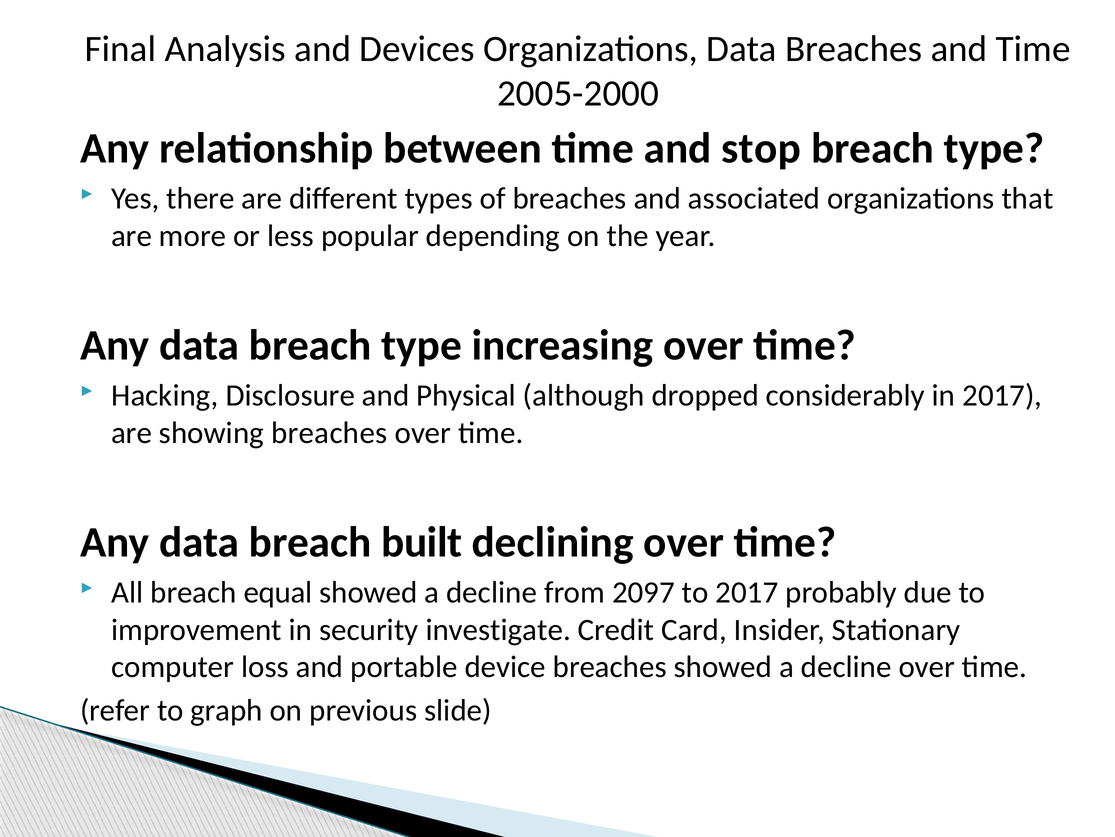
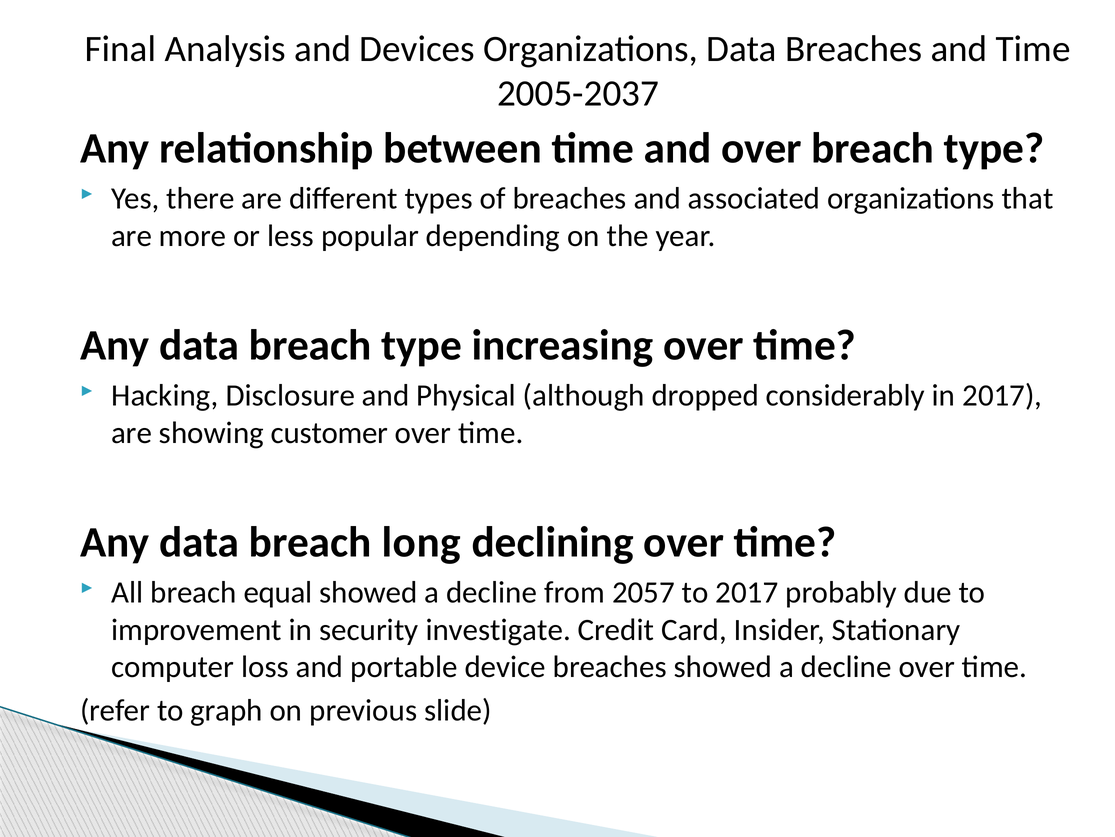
2005-2000: 2005-2000 -> 2005-2037 (578, 94)
and stop: stop -> over (761, 148)
showing breaches: breaches -> customer (330, 432)
built: built -> long (421, 542)
2097: 2097 -> 2057 (643, 592)
